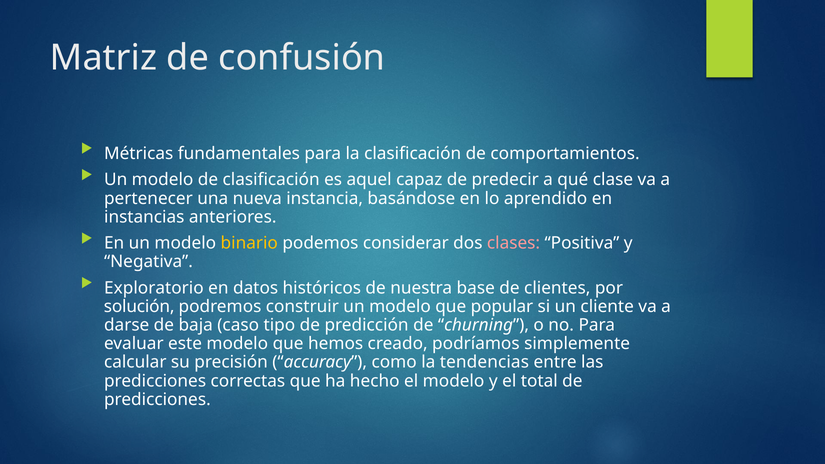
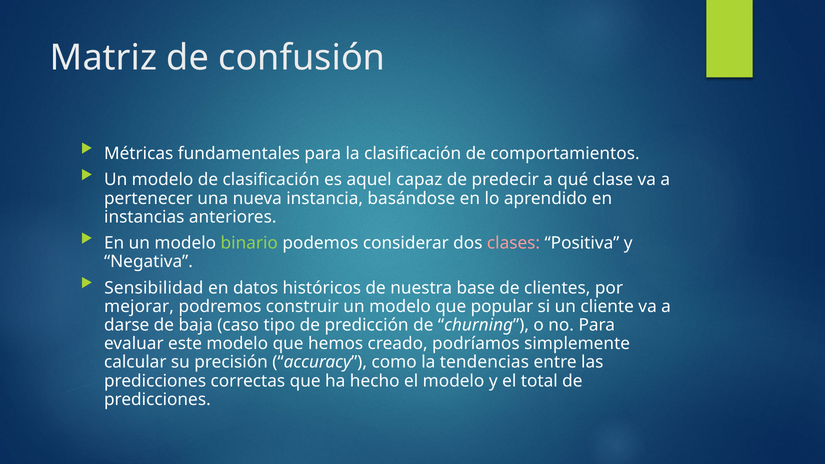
binario colour: yellow -> light green (249, 243)
Exploratorio: Exploratorio -> Sensibilidad (154, 288)
solución: solución -> mejorar (139, 307)
